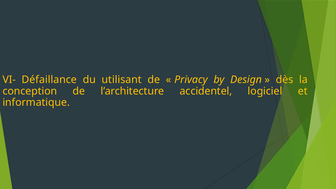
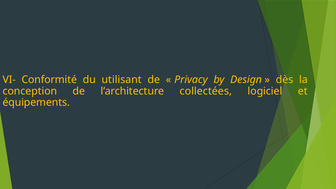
Défaillance: Défaillance -> Conformité (49, 80)
accidentel: accidentel -> collectées (206, 91)
informatique: informatique -> équipements (36, 102)
